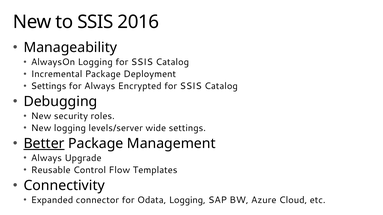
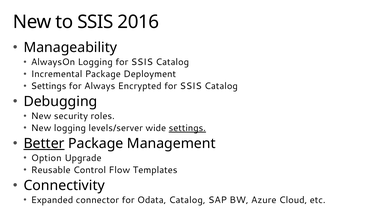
settings underline: none -> present (187, 128)
Always: Always -> Option (46, 158)
Odata Logging: Logging -> Catalog (187, 200)
